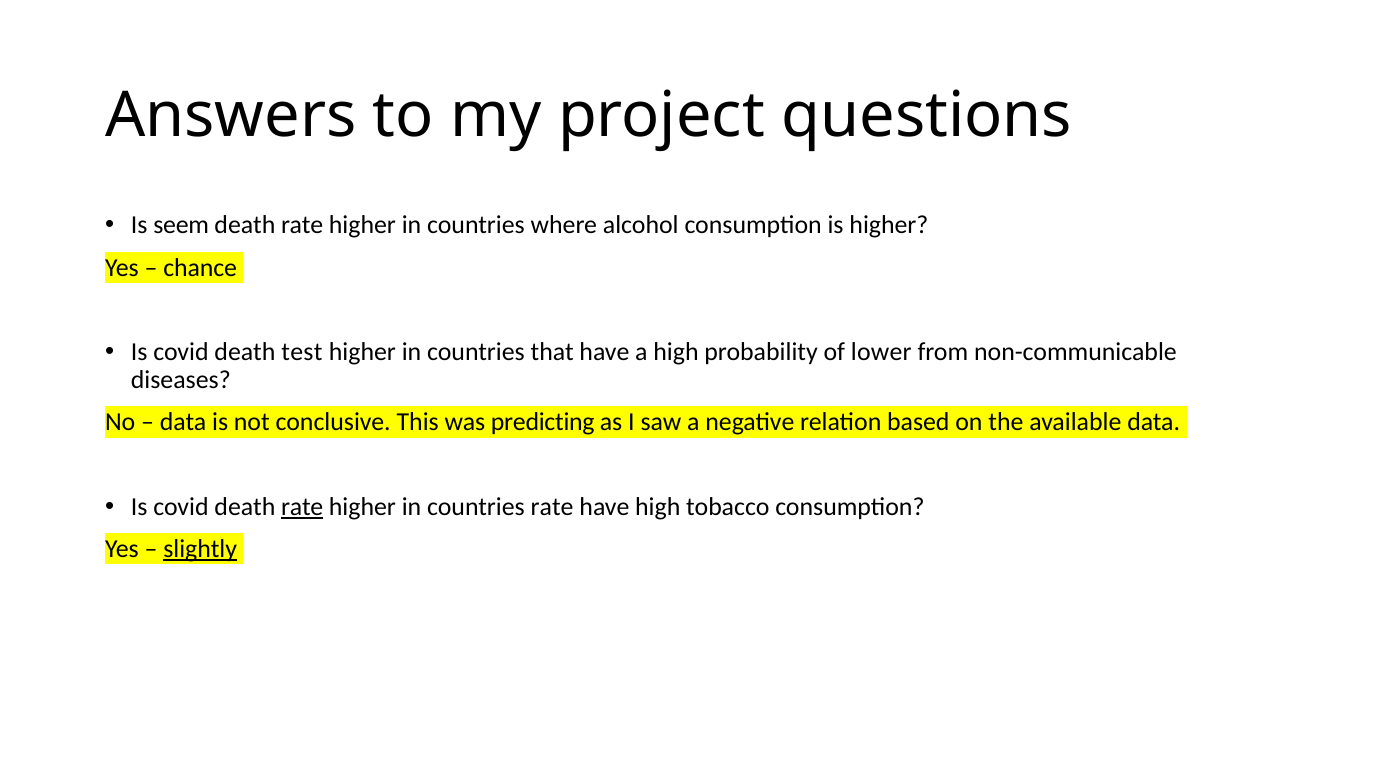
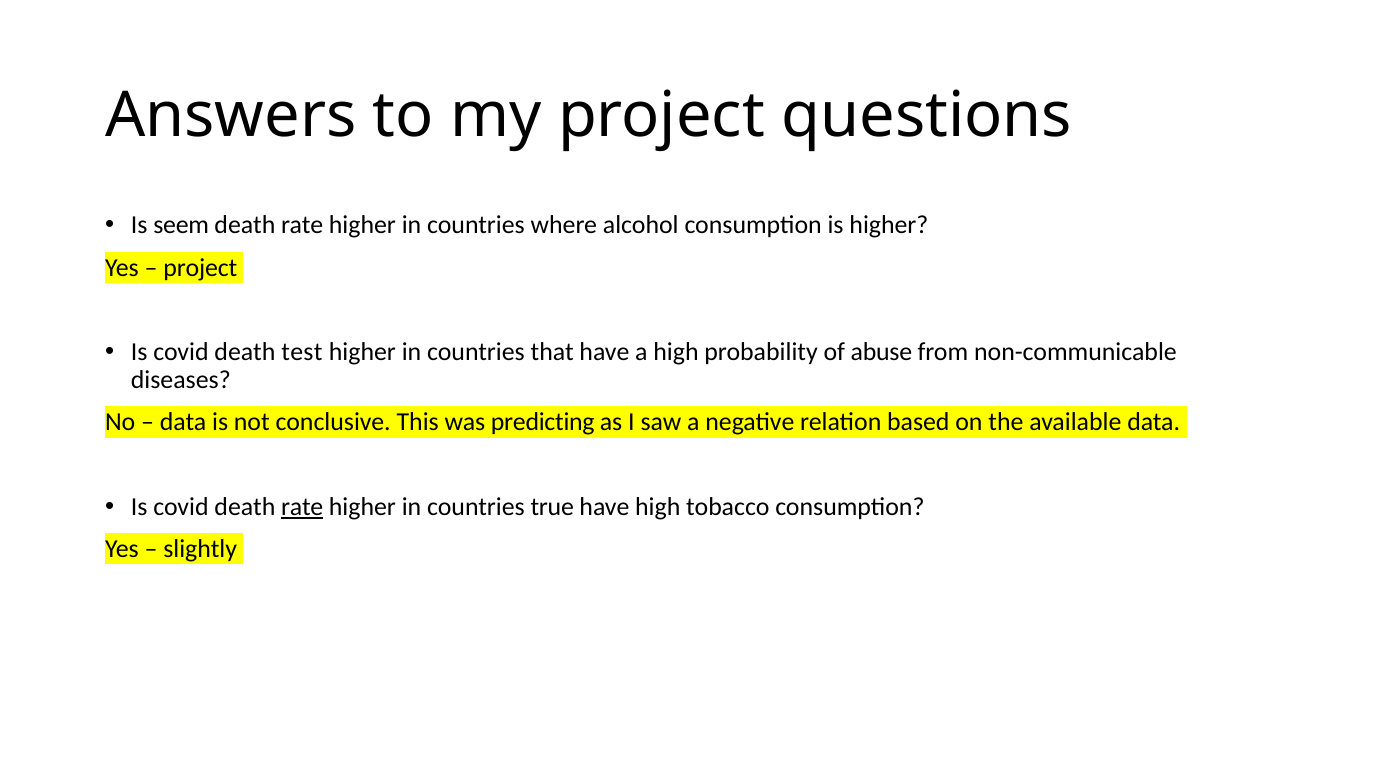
chance: chance -> project (200, 268)
lower: lower -> abuse (881, 352)
countries rate: rate -> true (552, 507)
slightly underline: present -> none (200, 549)
